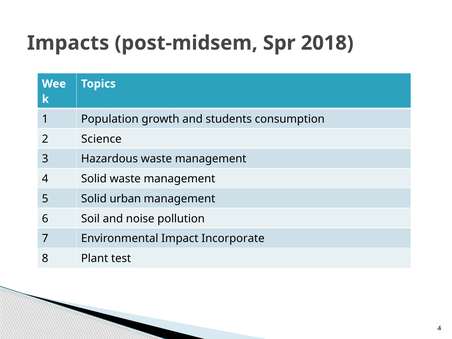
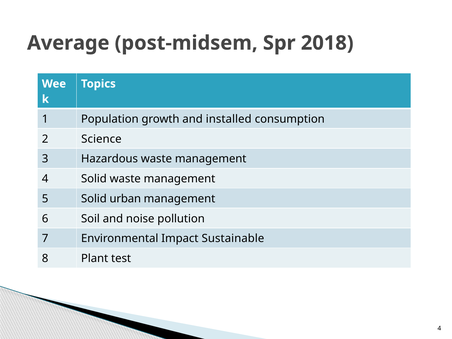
Impacts: Impacts -> Average (68, 43)
students: students -> installed (229, 119)
Incorporate: Incorporate -> Sustainable (233, 239)
